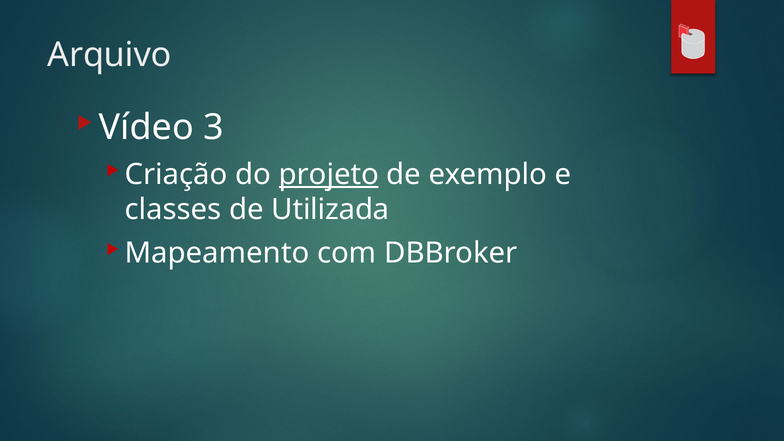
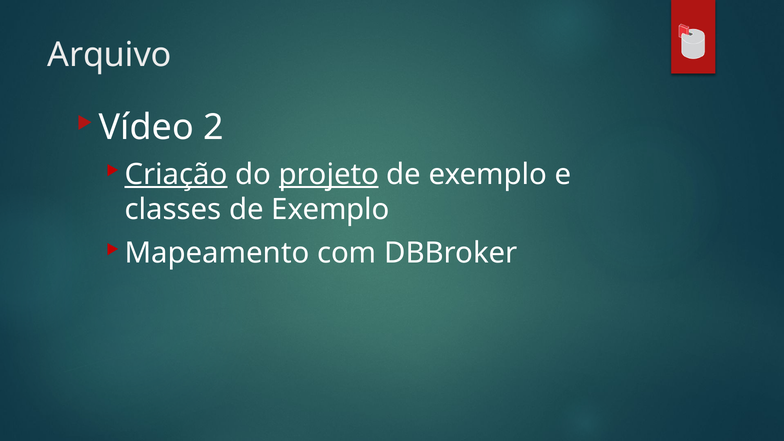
3: 3 -> 2 (213, 127)
Criação underline: none -> present (176, 174)
classes de Utilizada: Utilizada -> Exemplo (330, 210)
